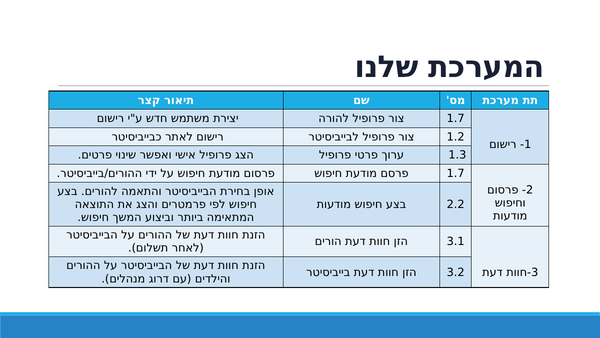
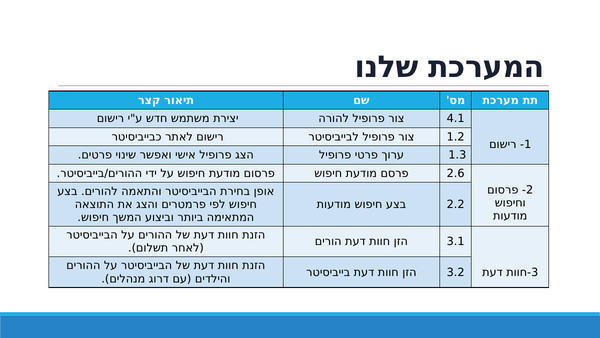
1.7: 1.7 -> 4.1 (456, 118)
1.7: 1.7 -> 2.6 (456, 173)
